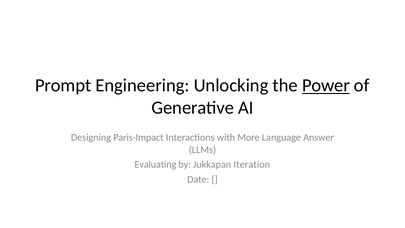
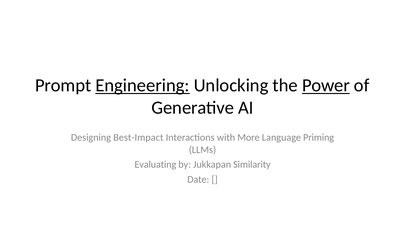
Engineering underline: none -> present (143, 85)
Paris-Impact: Paris-Impact -> Best-Impact (138, 137)
Answer: Answer -> Priming (319, 137)
Iteration: Iteration -> Similarity (252, 164)
